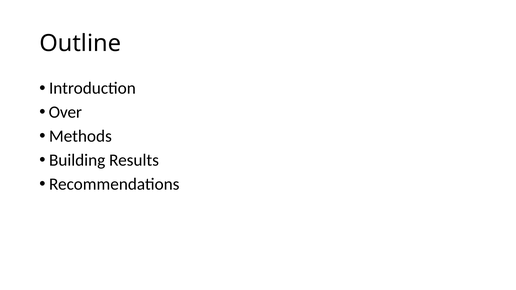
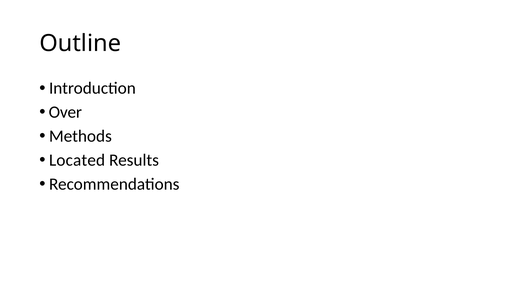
Building: Building -> Located (77, 160)
